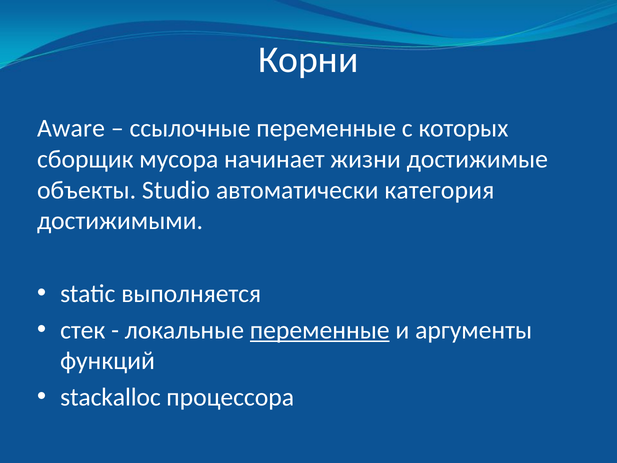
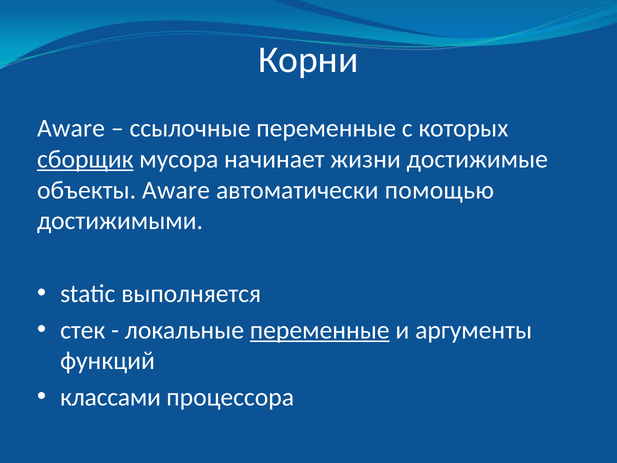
сборщик underline: none -> present (85, 159)
объекты Studio: Studio -> Aware (176, 190)
категория: категория -> помощью (439, 190)
stackalloc: stackalloc -> классами (111, 397)
